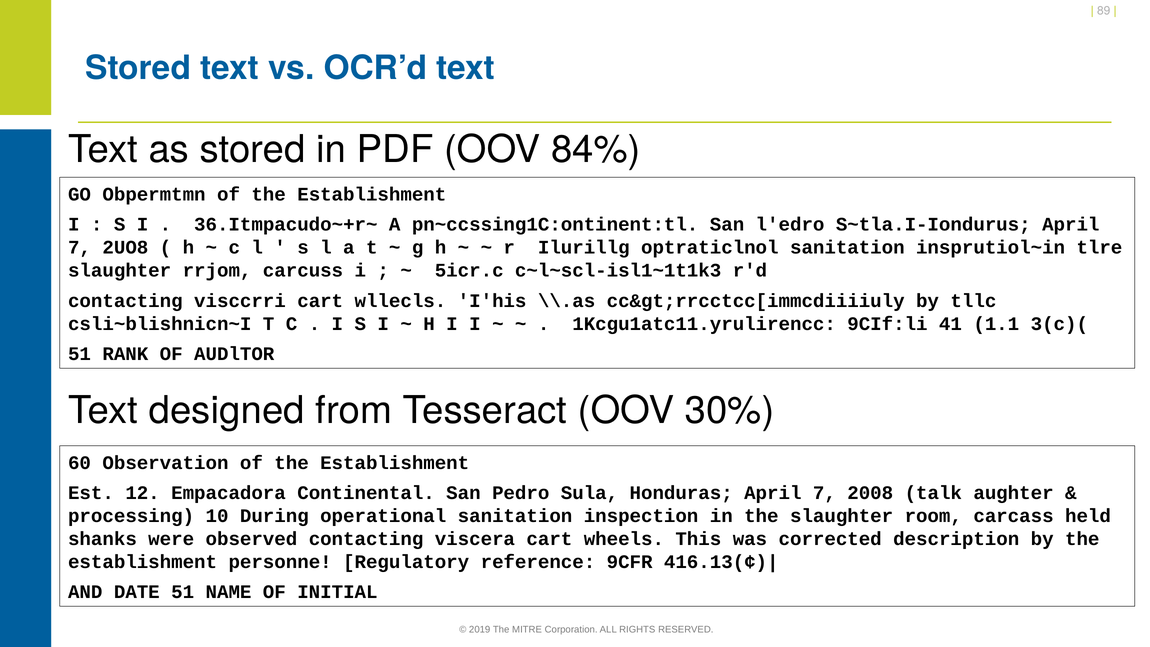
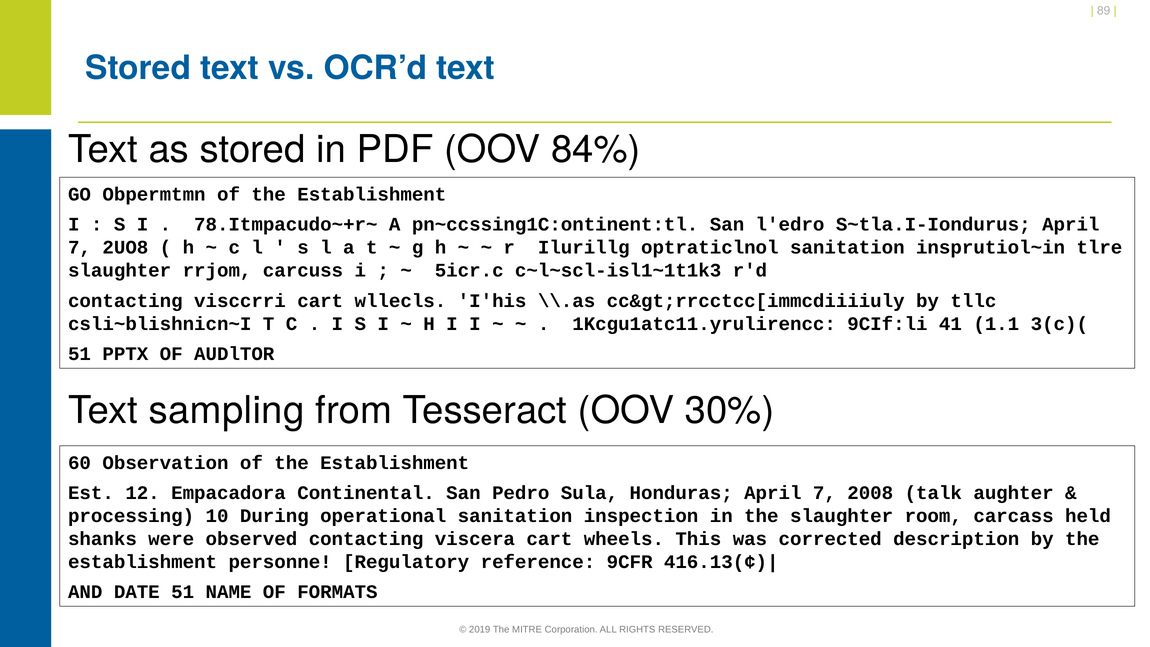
36.Itmpacudo~+r~: 36.Itmpacudo~+r~ -> 78.Itmpacudo~+r~ (286, 225)
RANK: RANK -> PPTX (125, 354)
designed: designed -> sampling (227, 410)
INITIAL: INITIAL -> FORMATS (337, 592)
